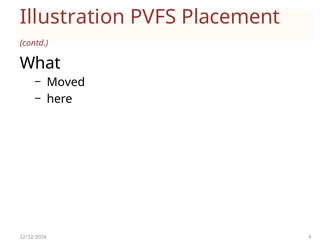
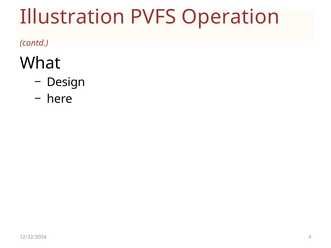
Placement: Placement -> Operation (231, 17)
Moved: Moved -> Design (66, 82)
